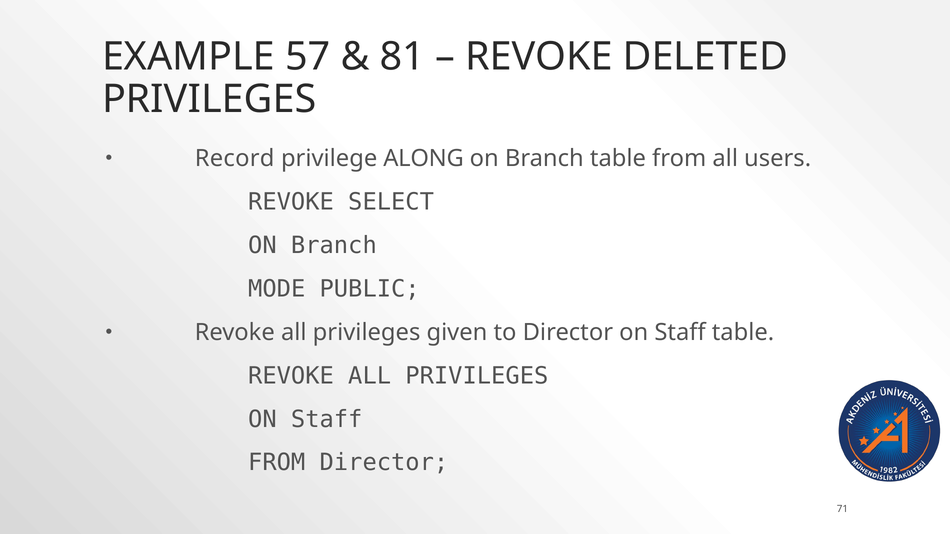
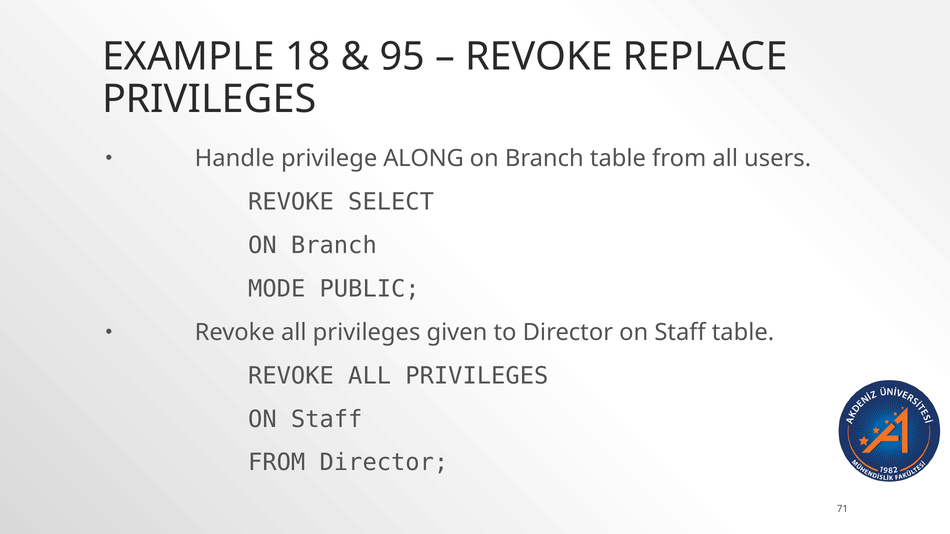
57: 57 -> 18 (308, 57)
81: 81 -> 95 (402, 57)
DELETED: DELETED -> REPLACE (705, 57)
Record: Record -> Handle (235, 159)
